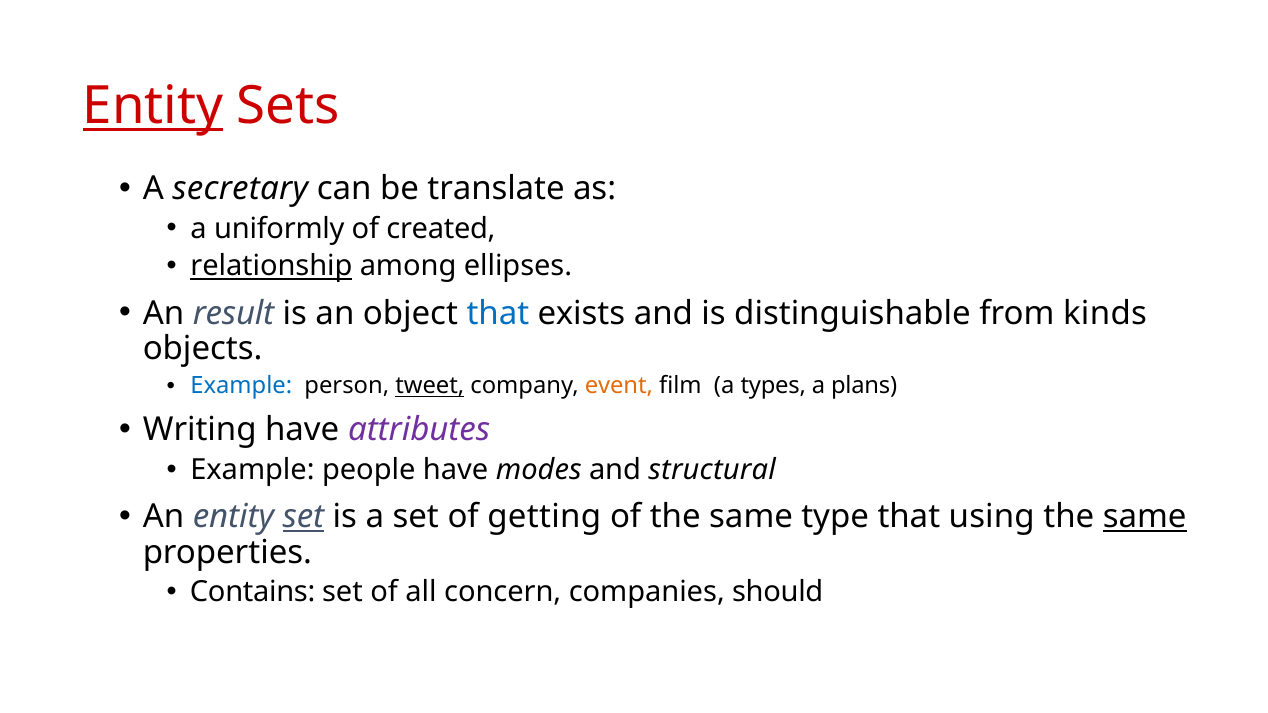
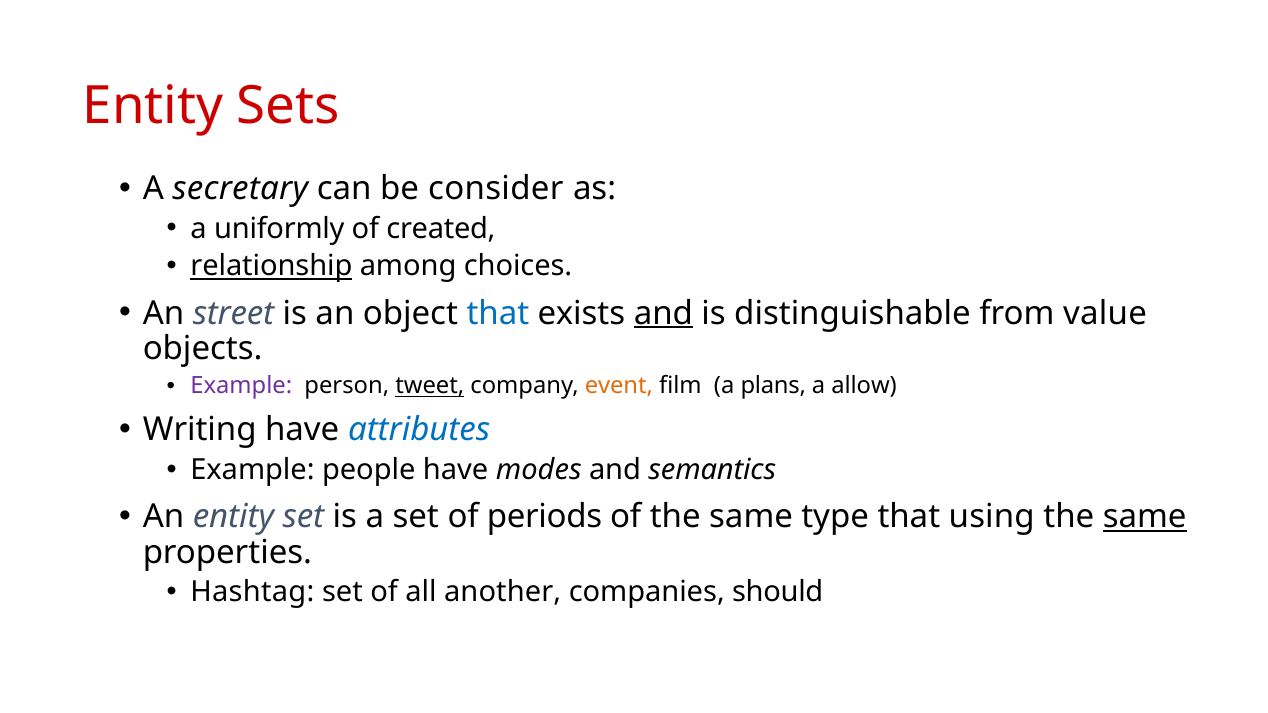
Entity underline: present -> none (153, 107)
translate: translate -> consider (496, 188)
ellipses: ellipses -> choices (518, 266)
result: result -> street (233, 313)
and underline: none -> present (663, 313)
kinds: kinds -> value (1105, 313)
Example colour: blue -> purple (241, 386)
types: types -> plans (773, 386)
plans: plans -> allow (864, 386)
attributes colour: purple -> blue (419, 430)
structural: structural -> semantics (712, 470)
set underline: present -> none (303, 517)
getting: getting -> periods (545, 517)
Contains: Contains -> Hashtag (252, 593)
concern: concern -> another (503, 593)
